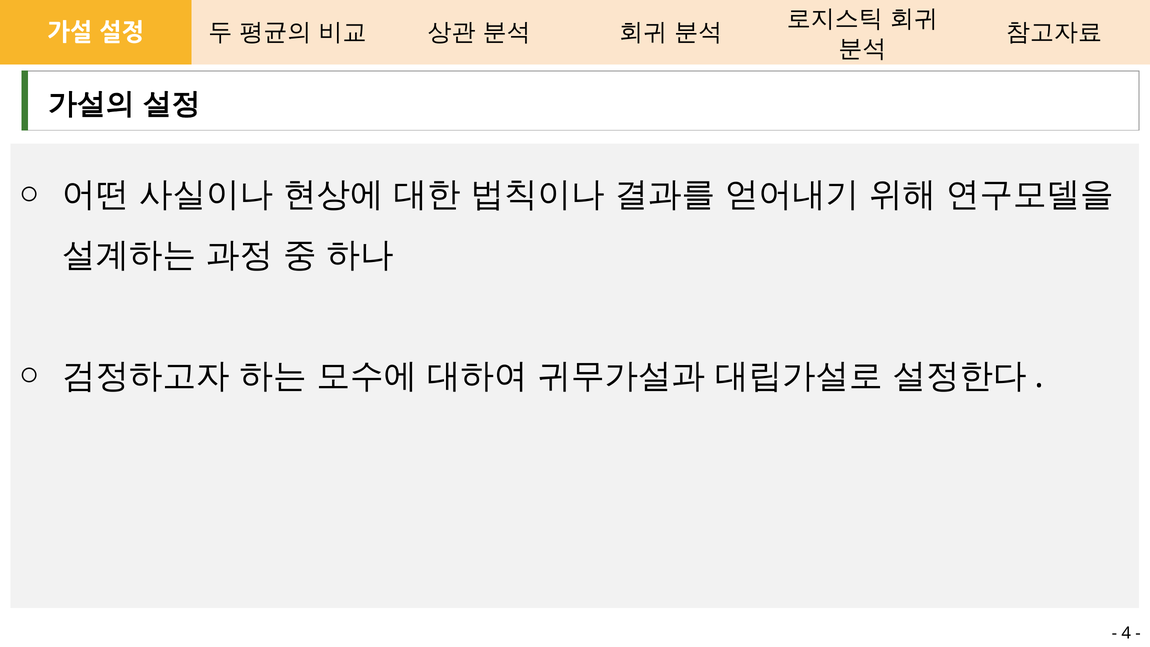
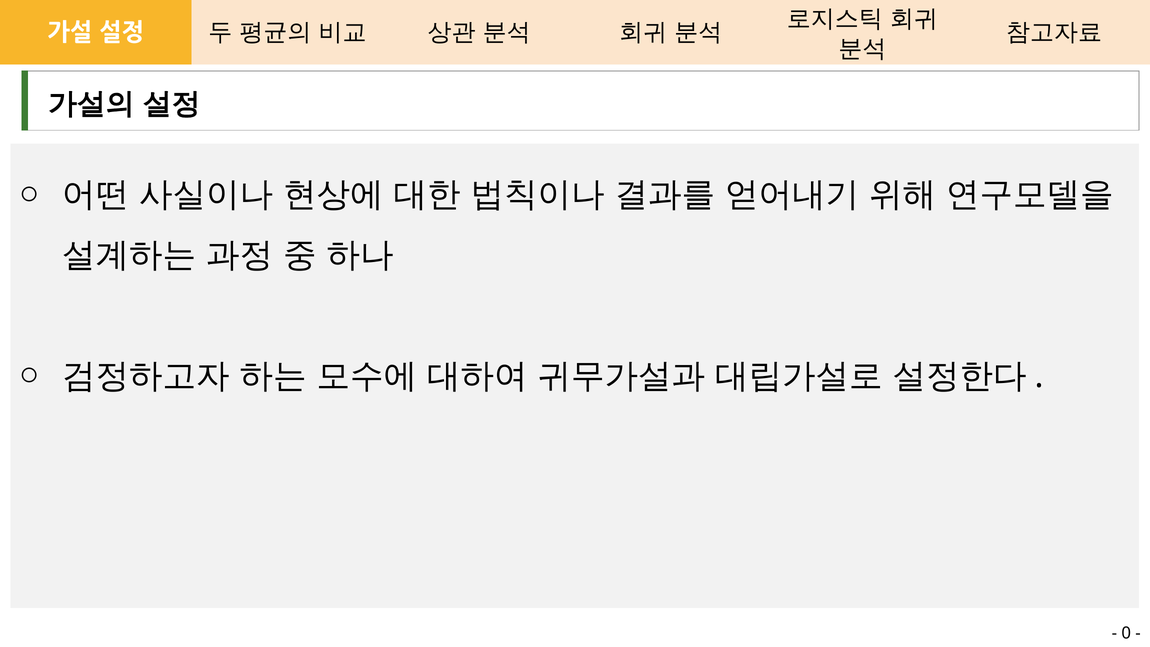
4: 4 -> 0 (1126, 633)
